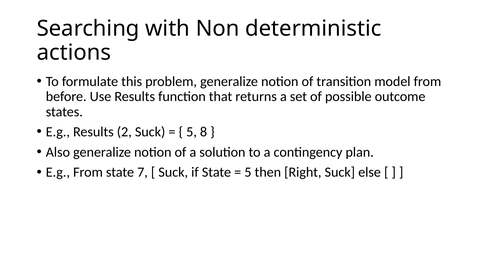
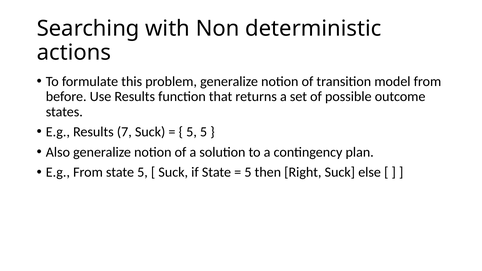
2: 2 -> 7 (124, 132)
5 8: 8 -> 5 (204, 132)
state 7: 7 -> 5 (142, 172)
